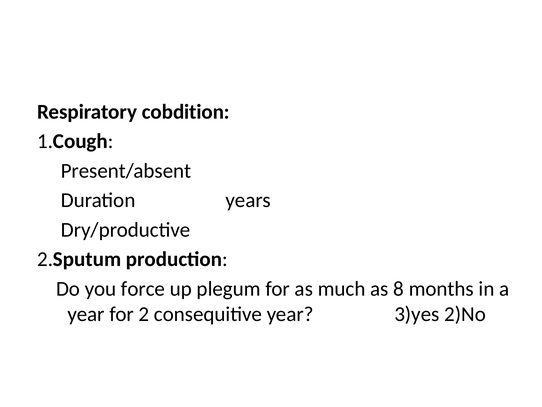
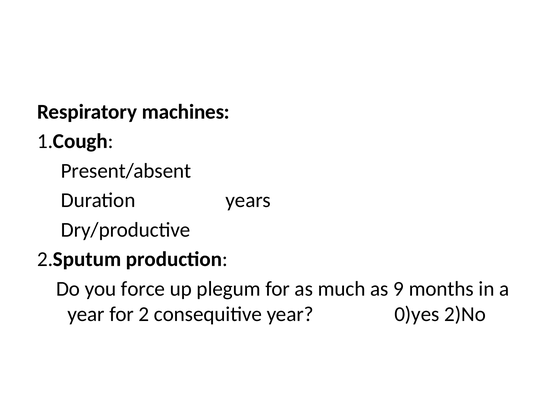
cobdition: cobdition -> machines (186, 112)
8: 8 -> 9 (399, 288)
3)yes: 3)yes -> 0)yes (417, 314)
